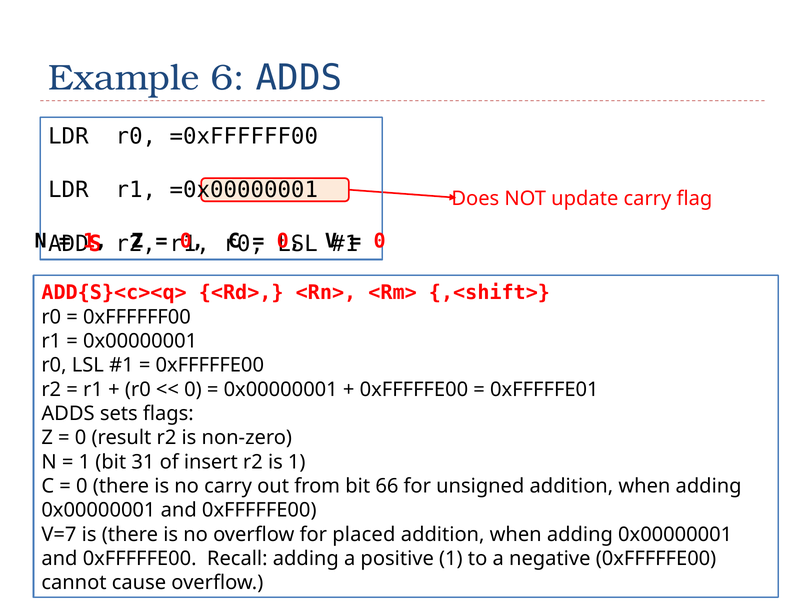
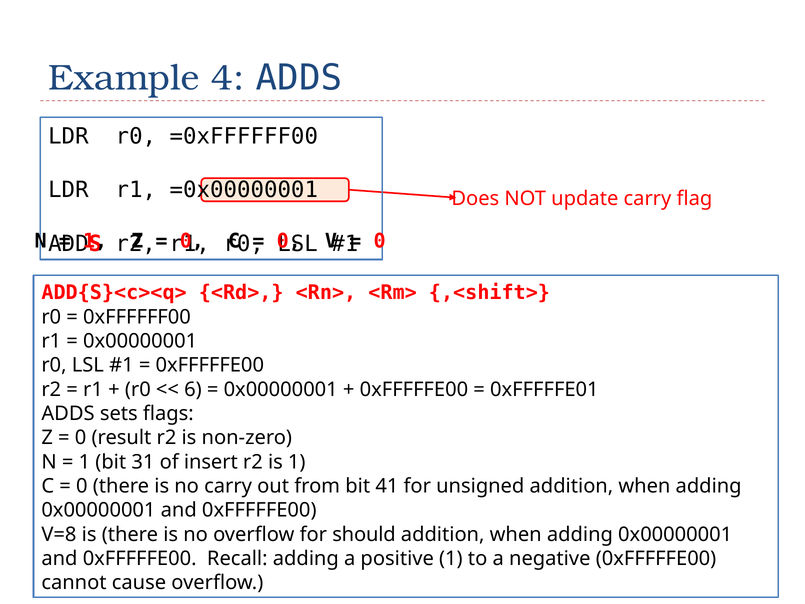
6: 6 -> 4 (228, 78)
0: 0 -> 6 (193, 389)
66: 66 -> 41 (387, 486)
V=7: V=7 -> V=8 (59, 534)
placed: placed -> should (364, 534)
